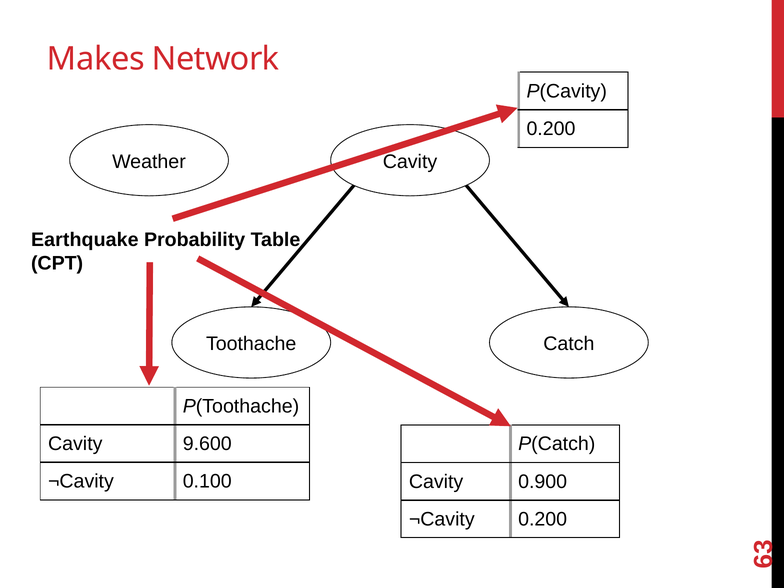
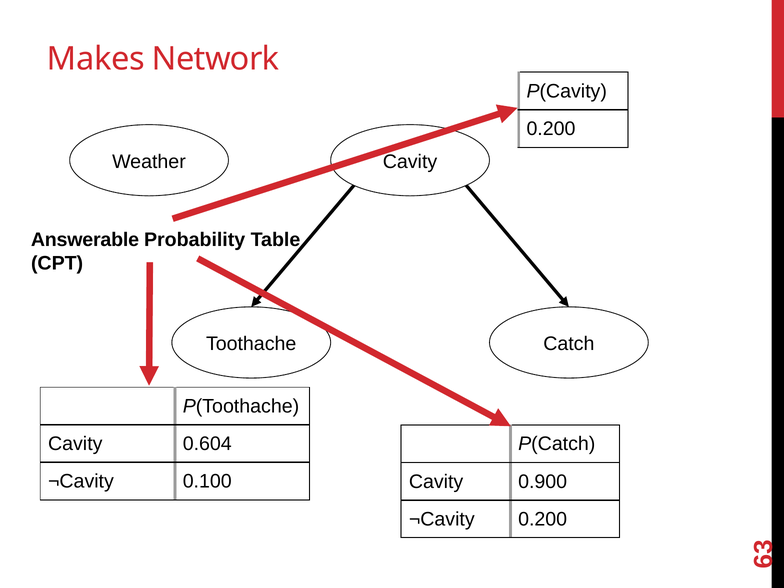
Earthquake: Earthquake -> Answerable (85, 240)
9.600: 9.600 -> 0.604 (207, 444)
